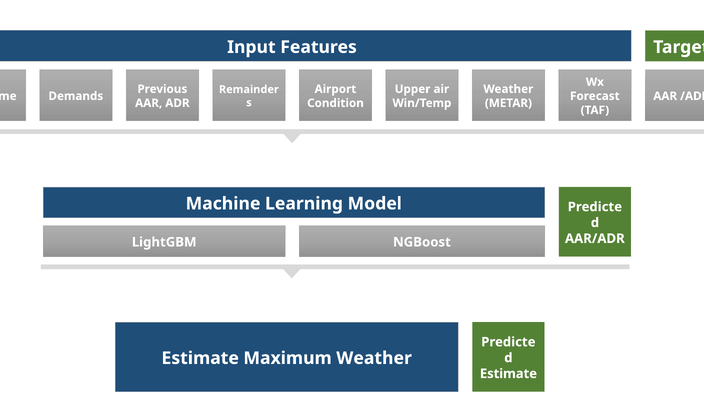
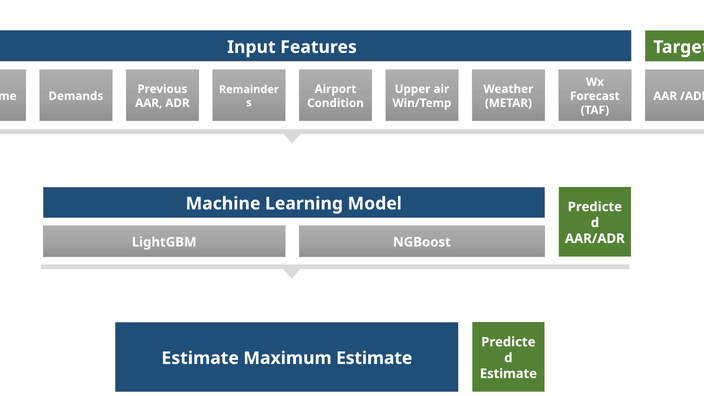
Maximum Weather: Weather -> Estimate (374, 358)
